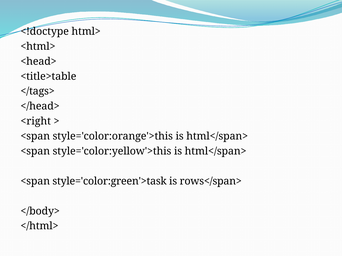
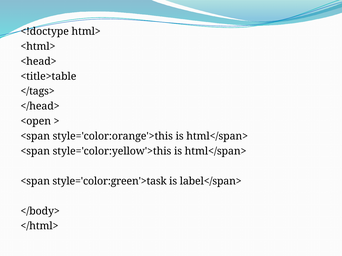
<right: <right -> <open (36, 121)
rows</span>: rows</span> -> label</span> (211, 181)
